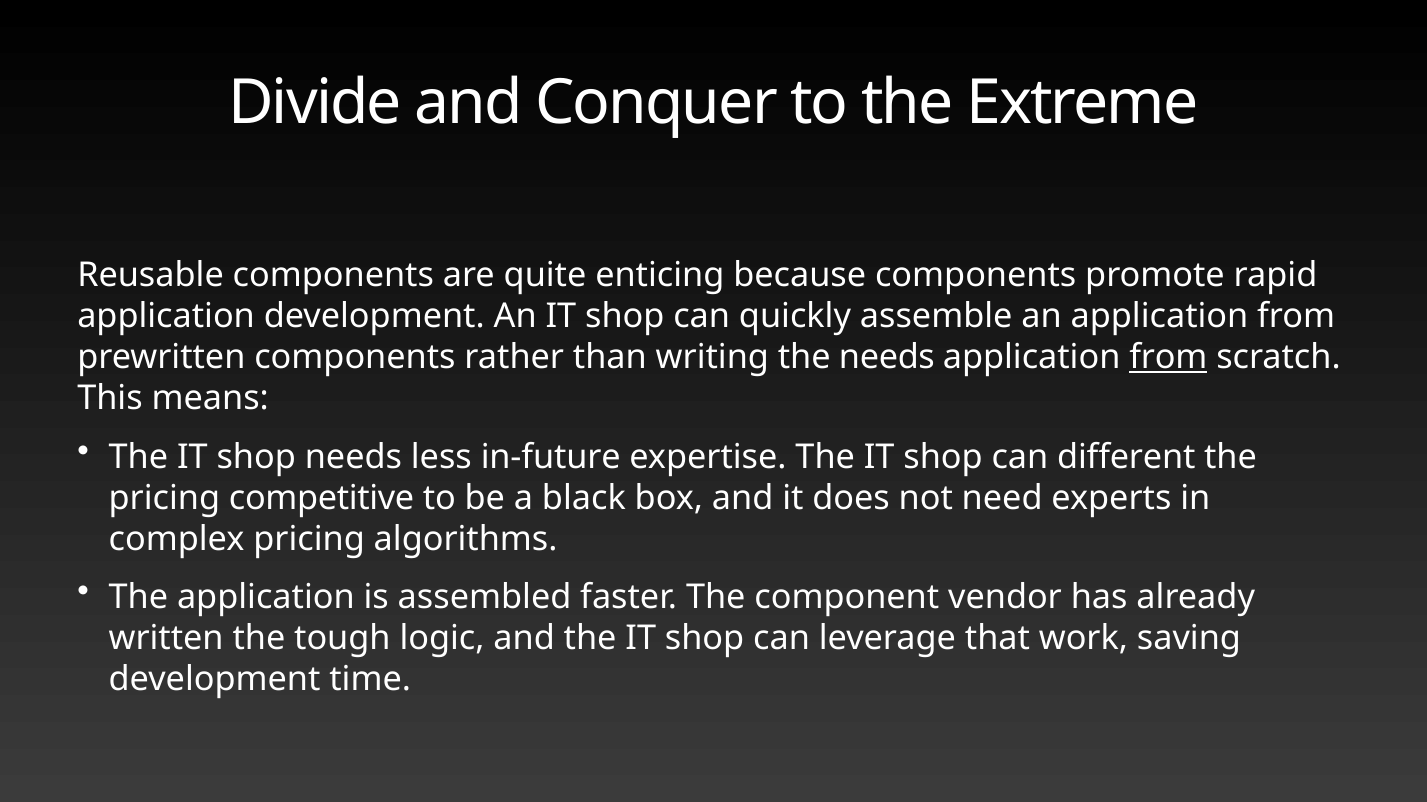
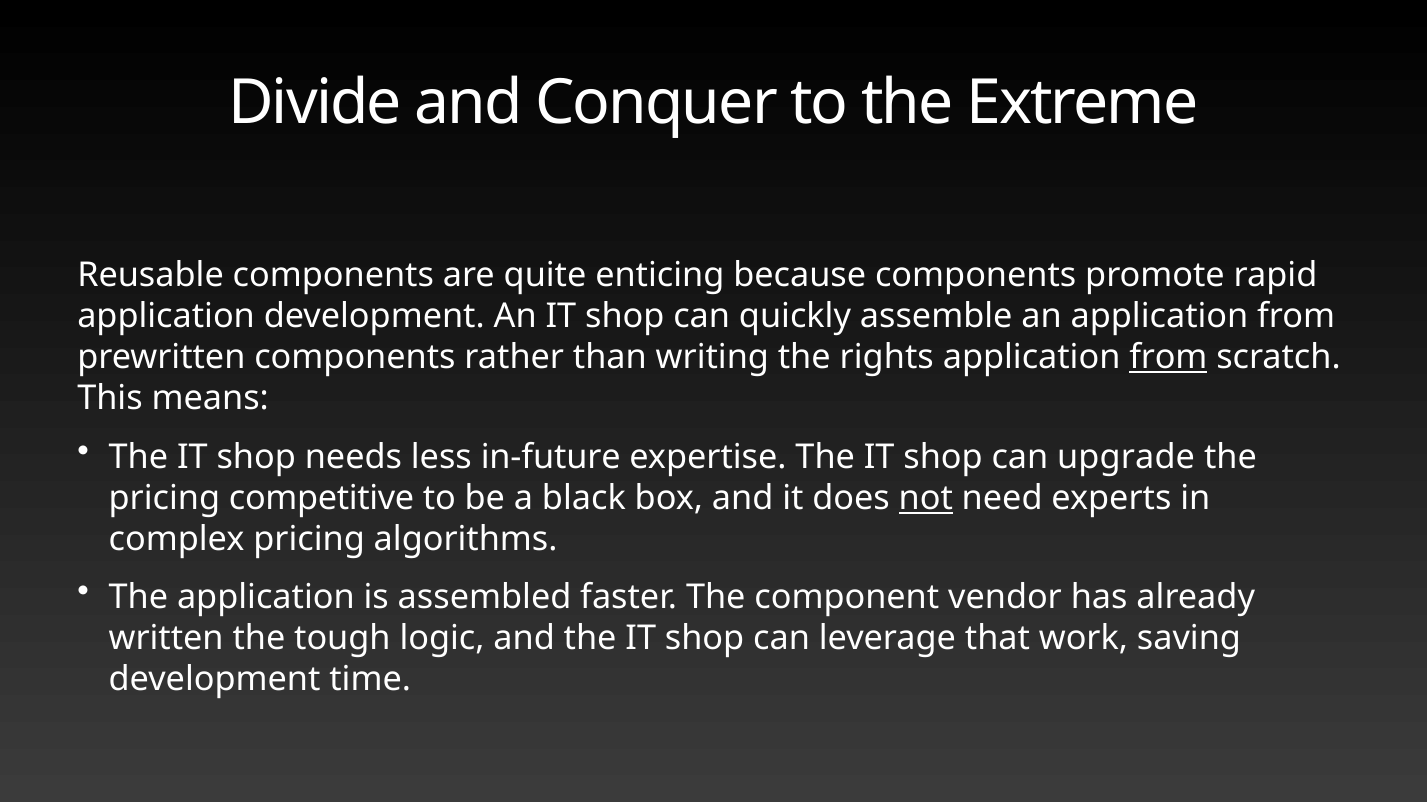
the needs: needs -> rights (887, 358)
different: different -> upgrade (1126, 457)
not underline: none -> present (926, 498)
